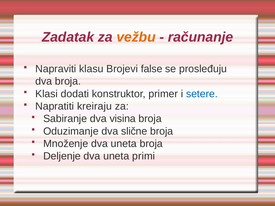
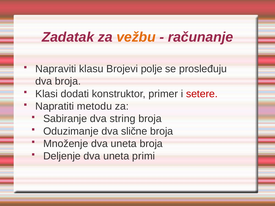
false: false -> polje (152, 69)
setere colour: blue -> red (202, 94)
kreiraju: kreiraju -> metodu (94, 106)
visina: visina -> string (123, 119)
